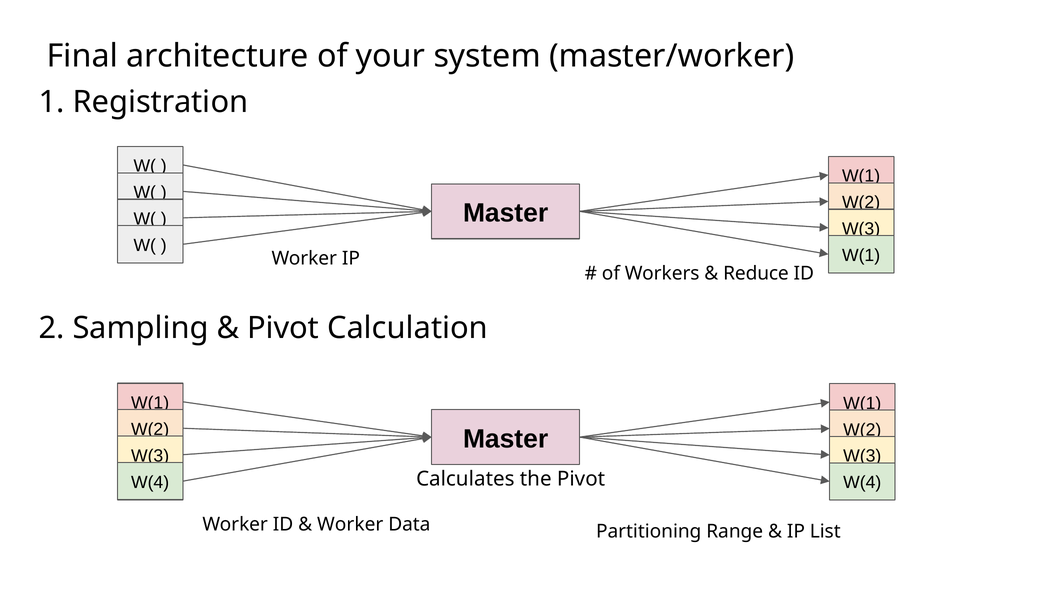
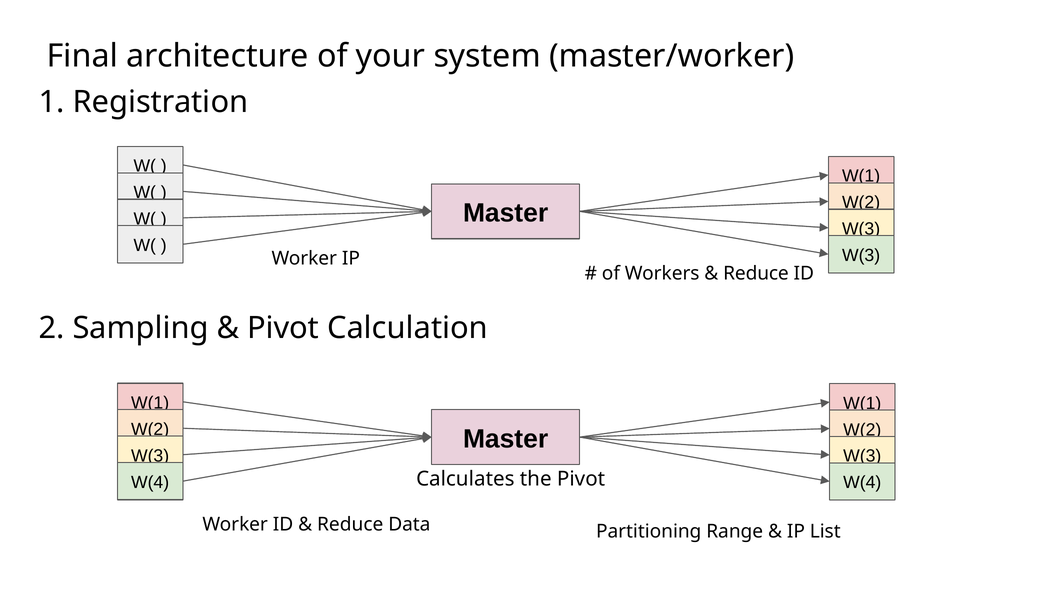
W(1: W(1 -> W(3 (861, 256)
Worker: Worker -> Reduce (350, 524)
